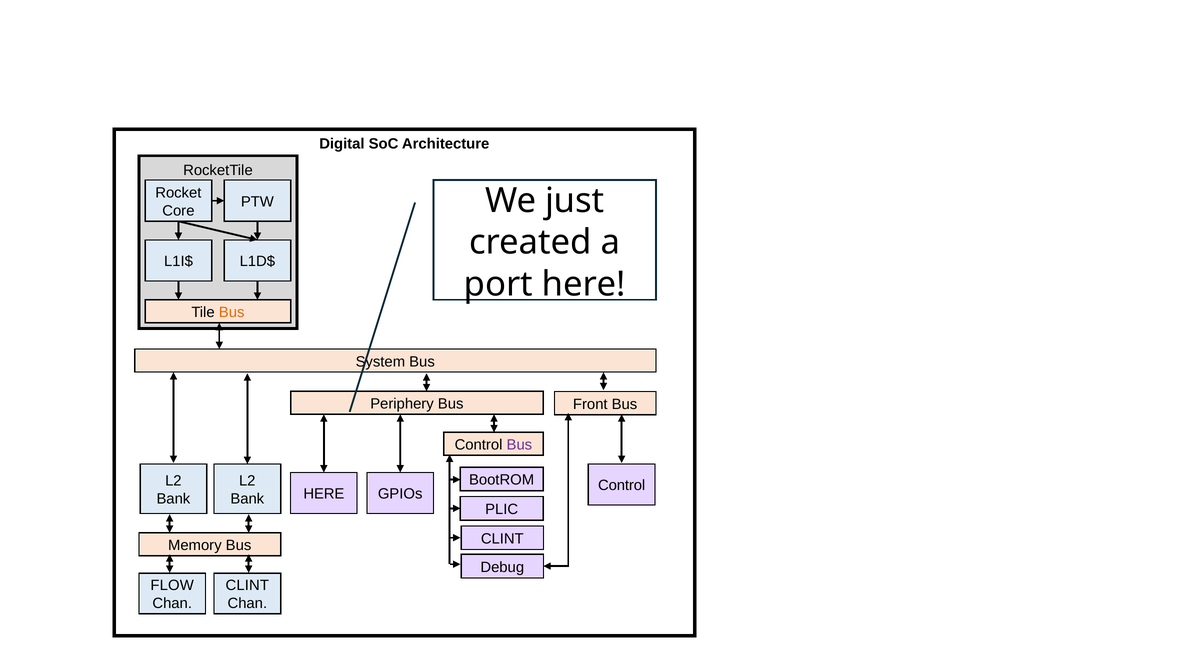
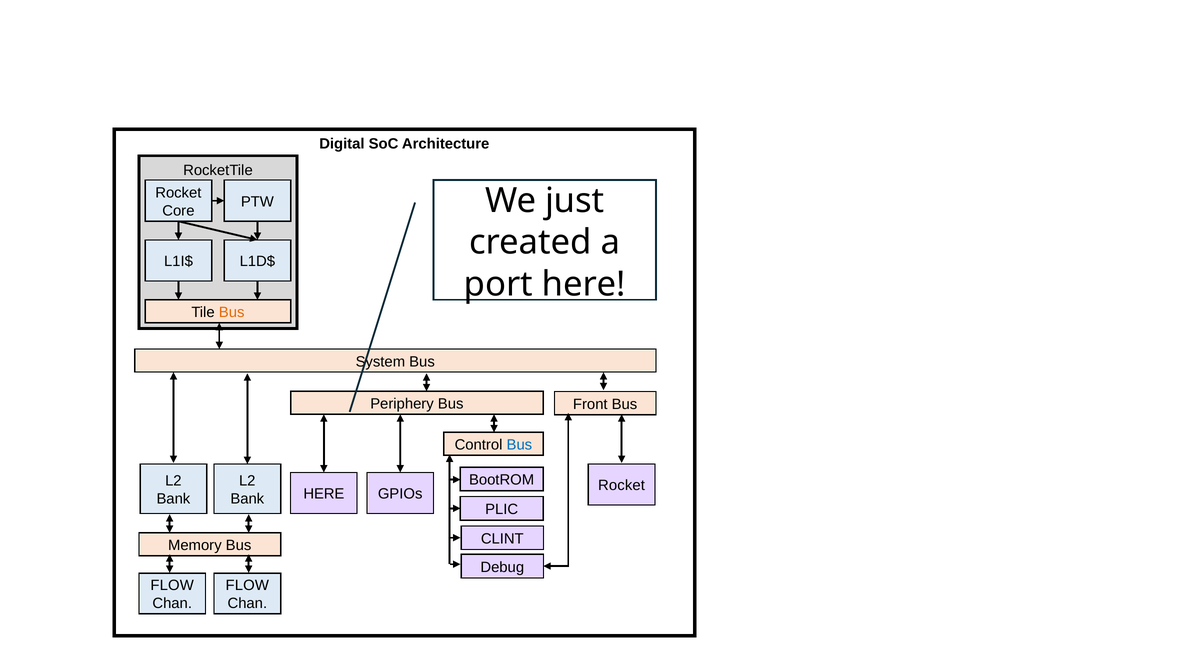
Bus colour: purple -> blue (519, 444)
Control: Control -> Rocket (622, 485)
CLINT: CLINT -> FLOW (247, 585)
